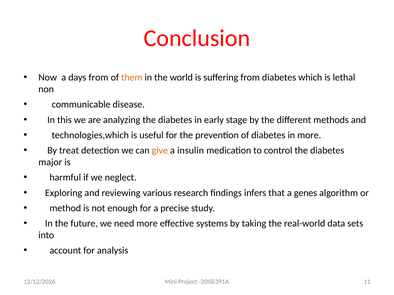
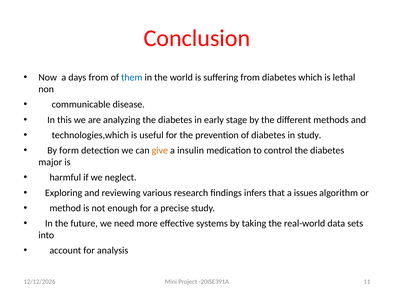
them colour: orange -> blue (132, 78)
in more: more -> study (309, 135)
treat: treat -> form (69, 151)
genes: genes -> issues (306, 193)
